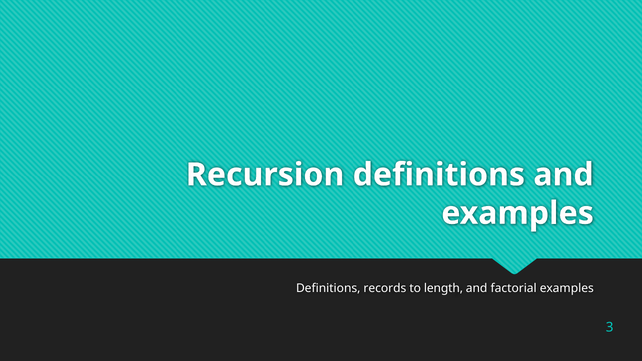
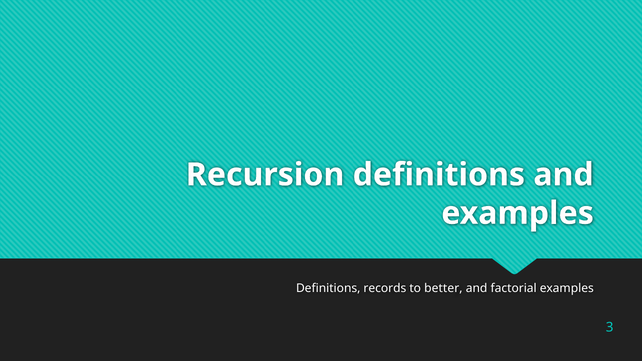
length: length -> better (443, 289)
